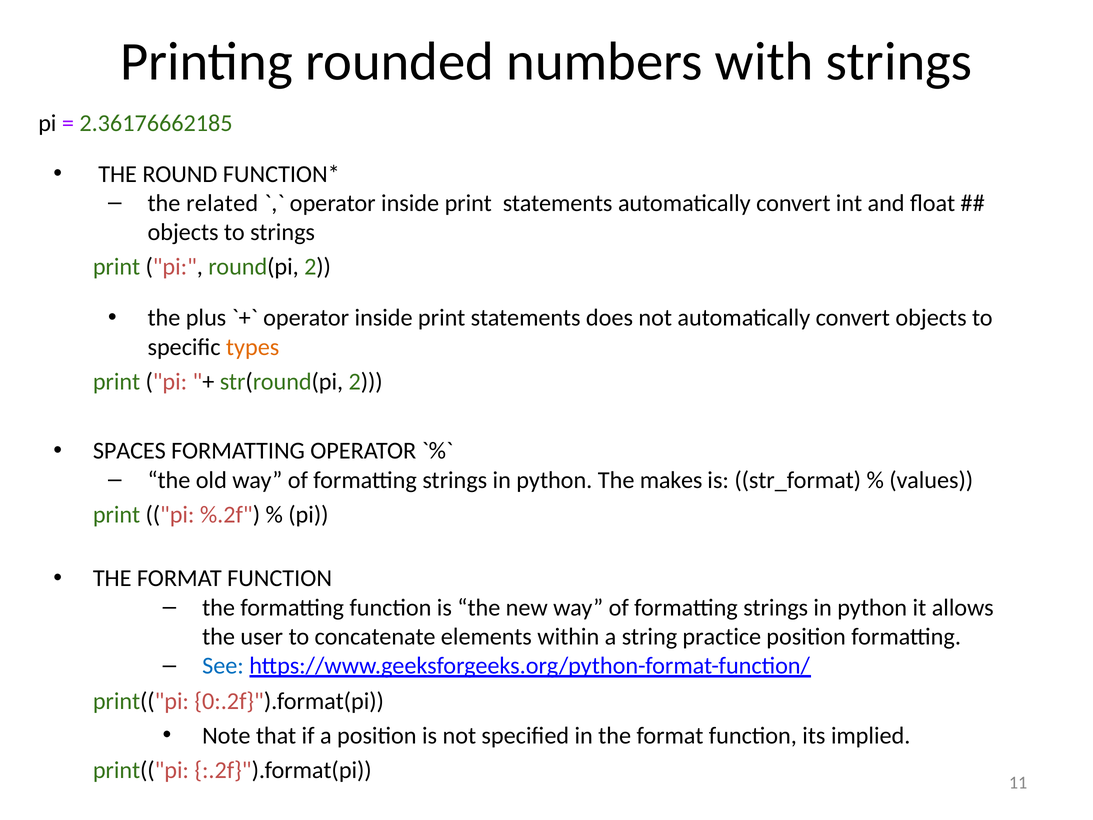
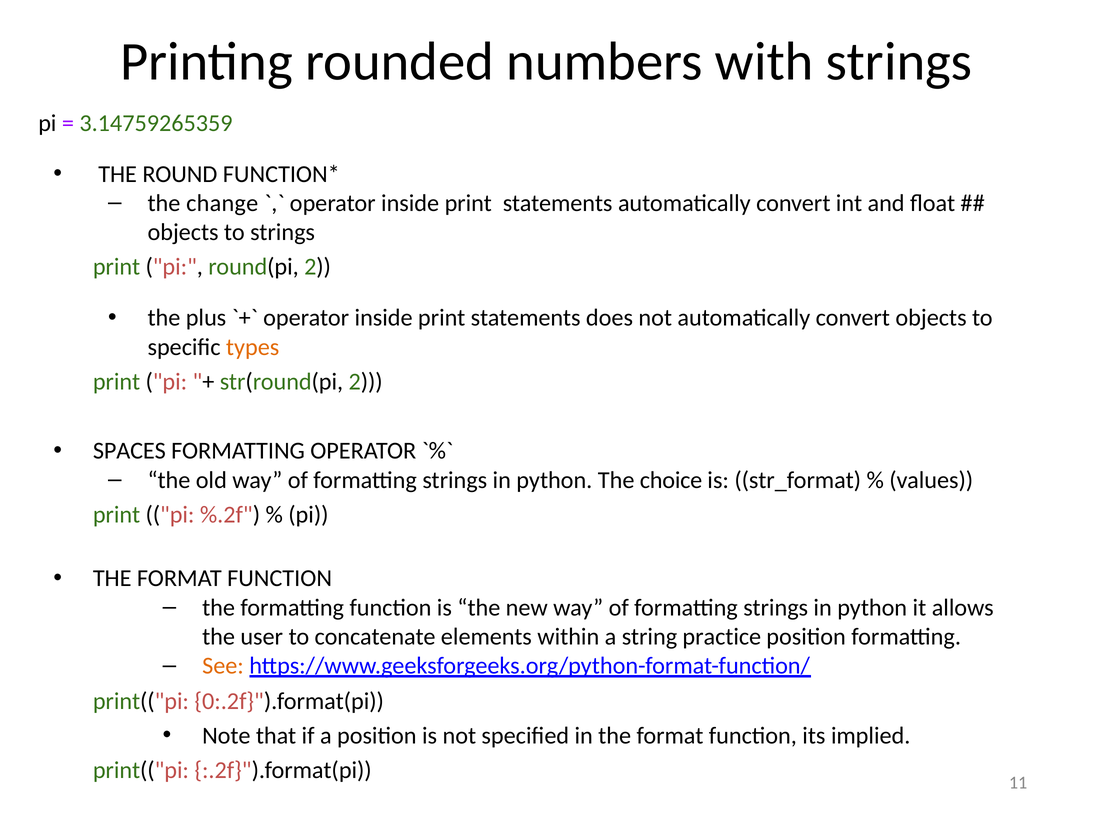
2.36176662185: 2.36176662185 -> 3.14759265359 (156, 123)
related: related -> change (222, 203)
makes: makes -> choice (671, 480)
See colour: blue -> orange (223, 666)
